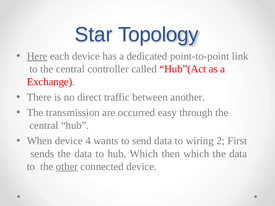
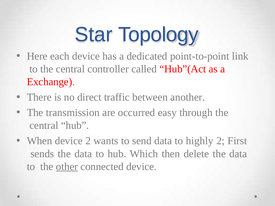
Here underline: present -> none (37, 56)
device 4: 4 -> 2 (88, 141)
wiring: wiring -> highly (200, 141)
then which: which -> delete (196, 154)
